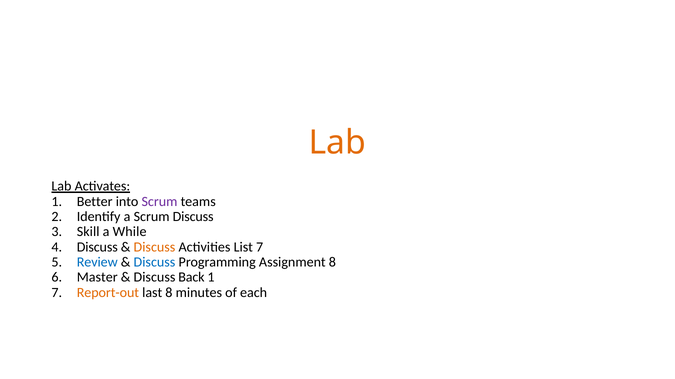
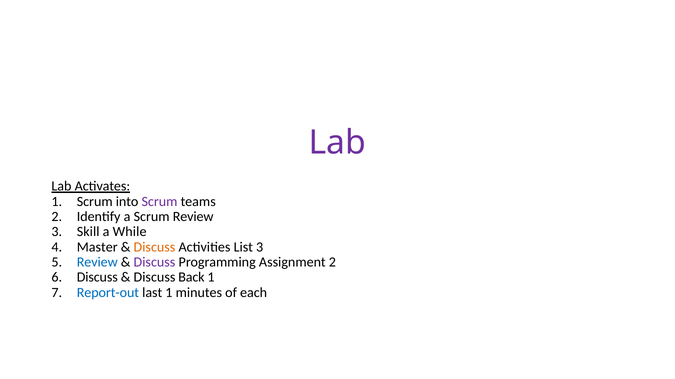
Lab colour: orange -> purple (337, 143)
1 Better: Better -> Scrum (95, 202)
Scrum Discuss: Discuss -> Review (193, 217)
Discuss: Discuss -> Master (97, 247)
List 7: 7 -> 3 (260, 247)
Discuss colour: blue -> purple (154, 263)
Assignment 8: 8 -> 2 (332, 263)
Master: Master -> Discuss (97, 278)
Report-out colour: orange -> blue (108, 293)
last 8: 8 -> 1 (169, 293)
